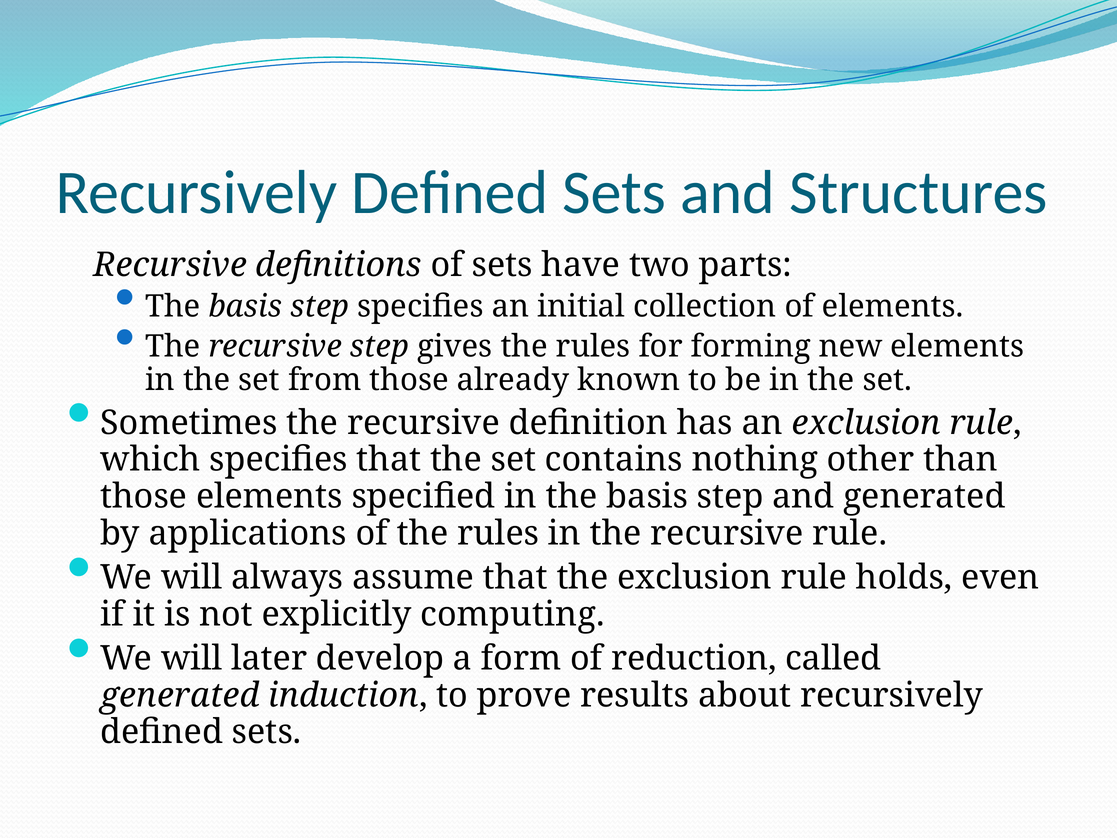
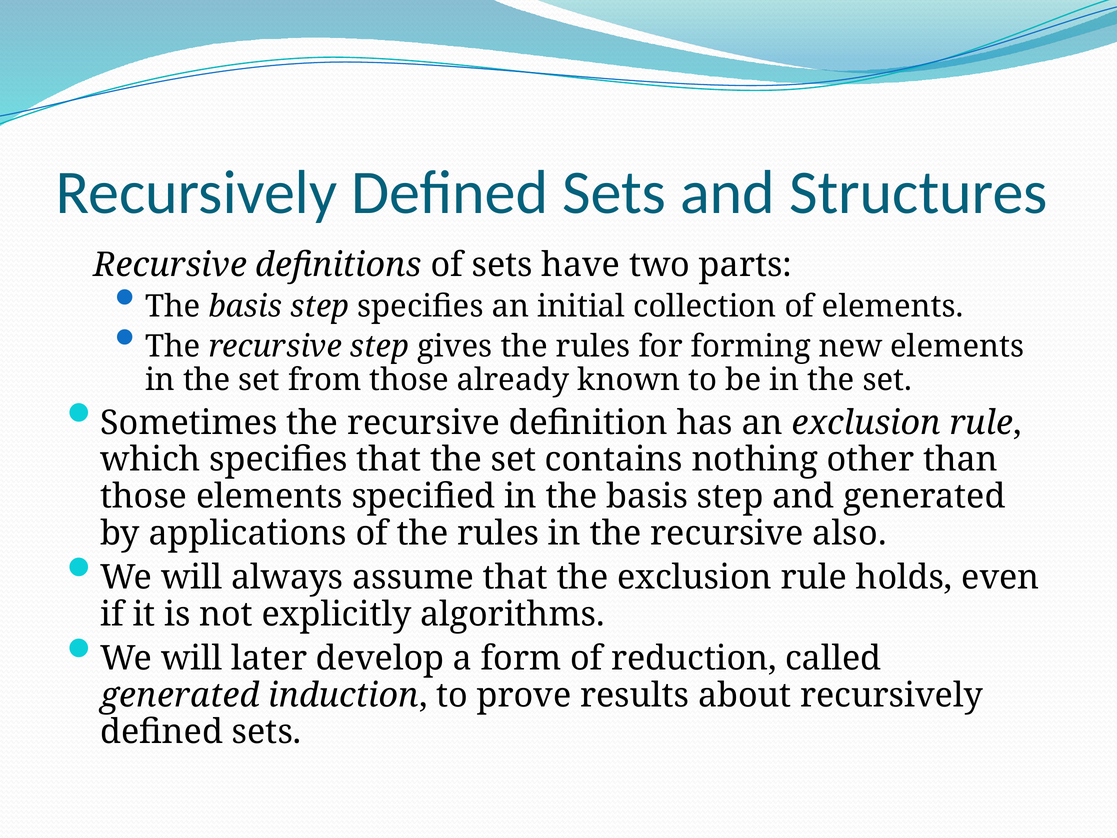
recursive rule: rule -> also (849, 533)
computing: computing -> algorithms (512, 614)
